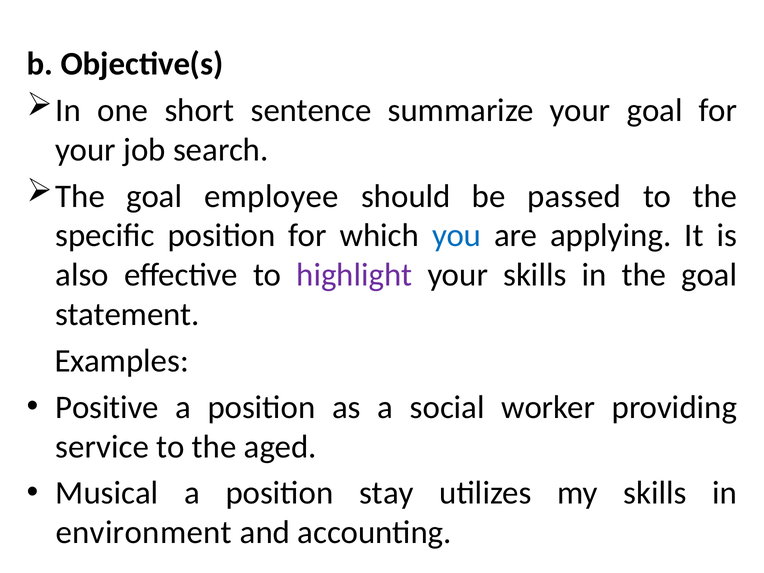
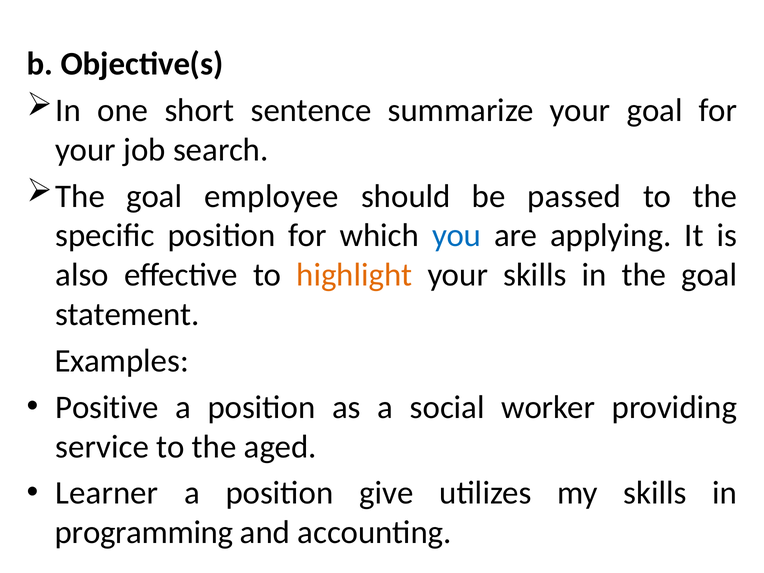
highlight colour: purple -> orange (354, 275)
Musical: Musical -> Learner (107, 493)
stay: stay -> give (386, 493)
environment: environment -> programming (144, 532)
